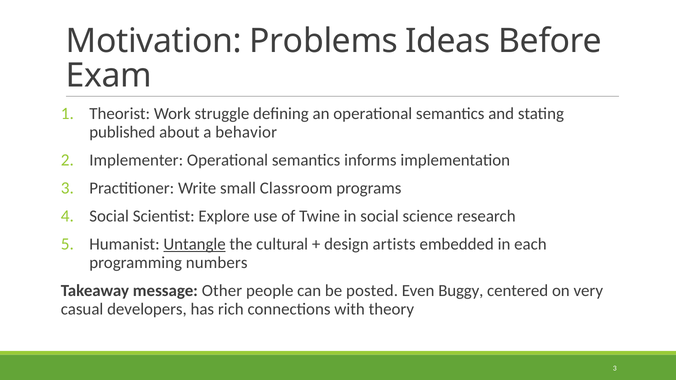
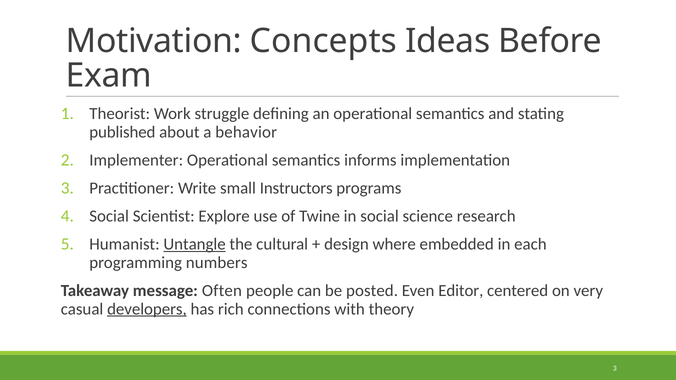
Problems: Problems -> Concepts (323, 41)
Classroom: Classroom -> Instructors (296, 188)
artists: artists -> where (394, 245)
Other: Other -> Often (222, 291)
Buggy: Buggy -> Editor (461, 291)
developers underline: none -> present (147, 309)
